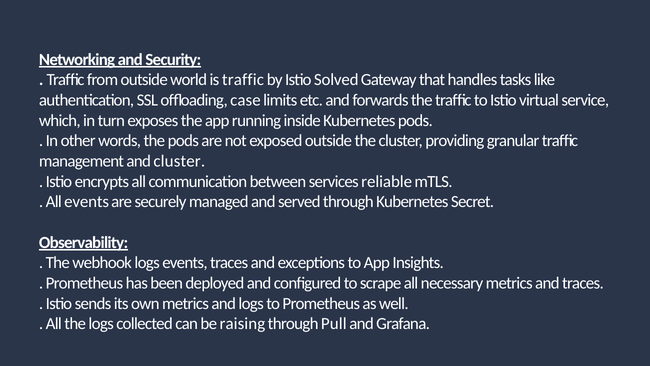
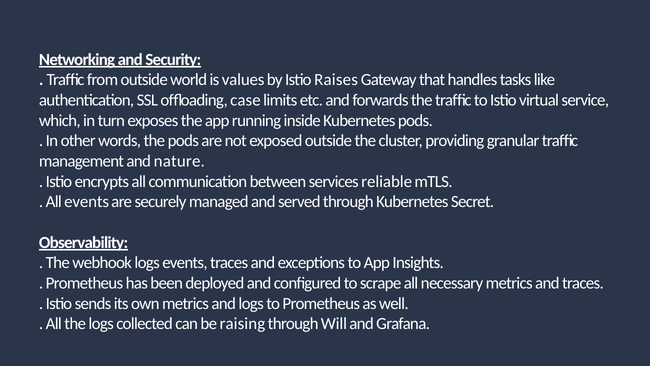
is traffic: traffic -> values (243, 80)
Solved: Solved -> Raises (336, 80)
and cluster: cluster -> nature (179, 161)
Pull: Pull -> Will (334, 323)
